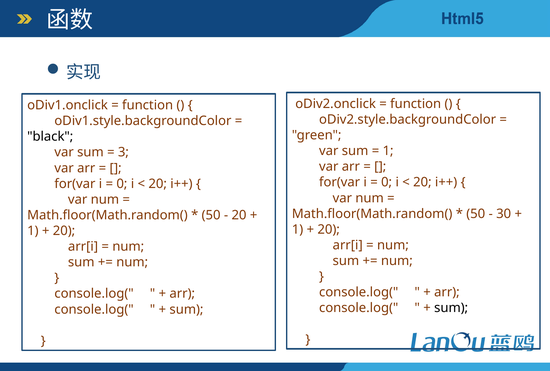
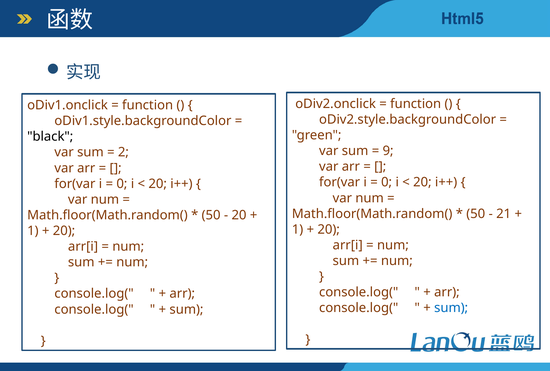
1: 1 -> 9 (388, 151)
3: 3 -> 2 (123, 152)
30: 30 -> 21 (504, 214)
sum colour: black -> blue (451, 308)
